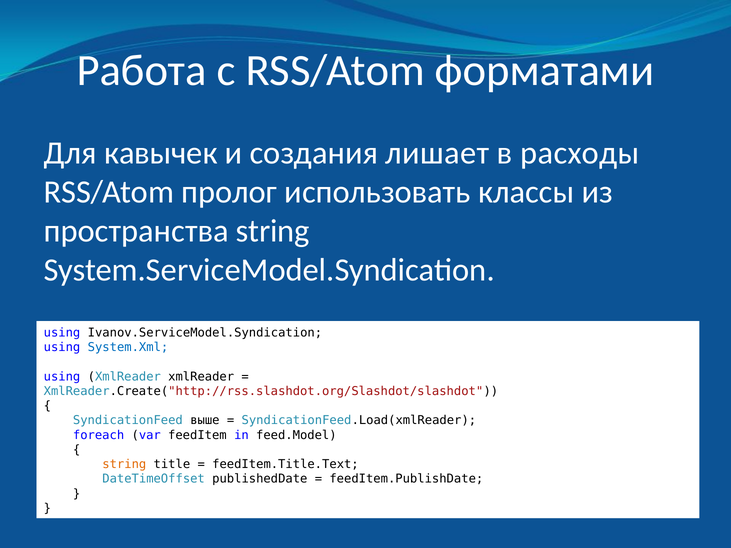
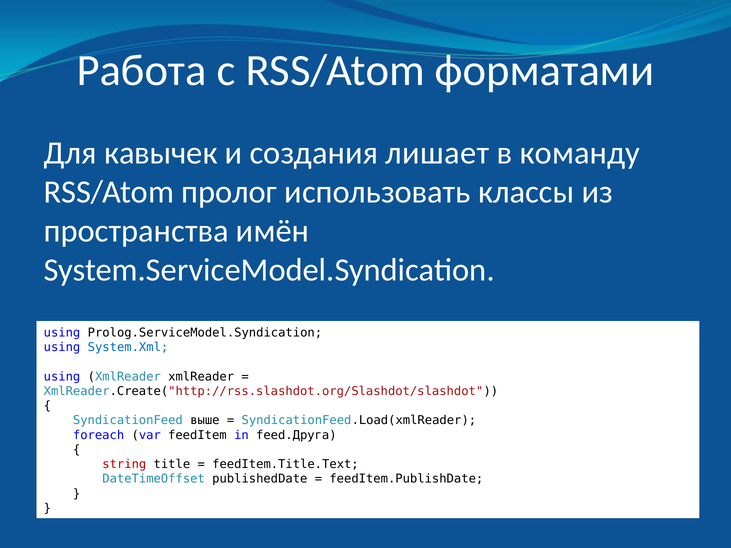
расходы: расходы -> команду (580, 153)
пространства string: string -> имён (273, 231)
Ivanov.ServiceModel.Syndication: Ivanov.ServiceModel.Syndication -> Prolog.ServiceModel.Syndication (205, 333)
feed.Model: feed.Model -> feed.Друга (296, 435)
string colour: orange -> red (124, 465)
